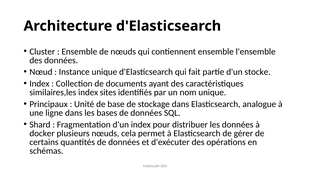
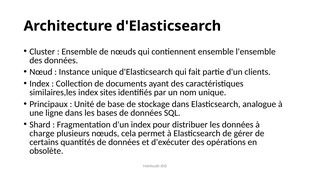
stocke: stocke -> clients (258, 72)
docker: docker -> charge (42, 134)
schémas: schémas -> obsolète (46, 151)
